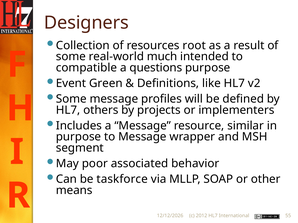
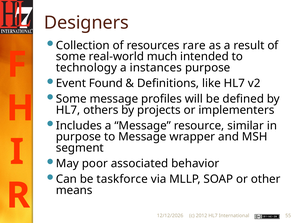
root: root -> rare (194, 45)
compatible: compatible -> technology (86, 68)
questions: questions -> instances (156, 68)
Green: Green -> Found (106, 83)
